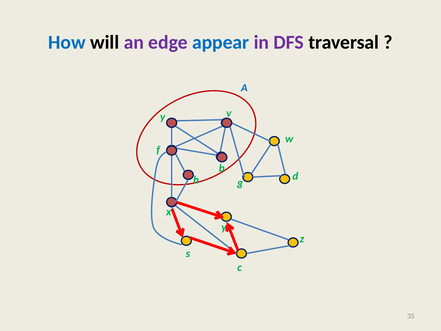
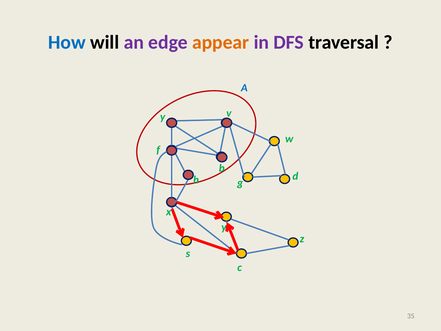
appear colour: blue -> orange (221, 42)
